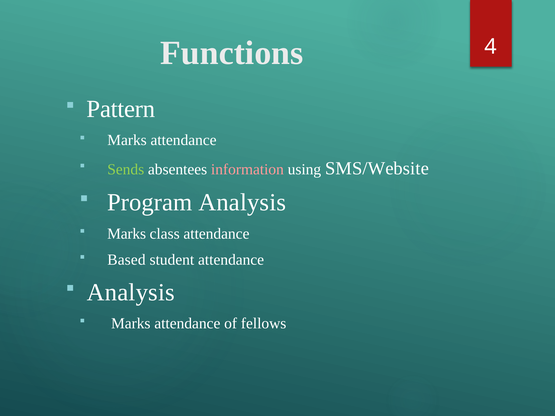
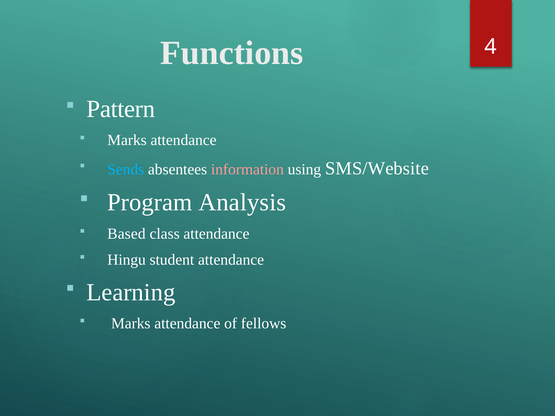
Sends colour: light green -> light blue (126, 170)
Marks: Marks -> Based (126, 234)
Based: Based -> Hingu (127, 260)
Analysis: Analysis -> Learning (131, 292)
